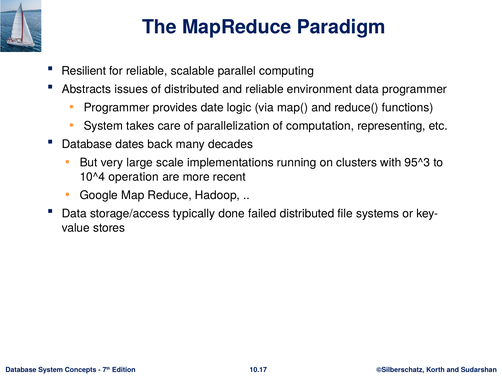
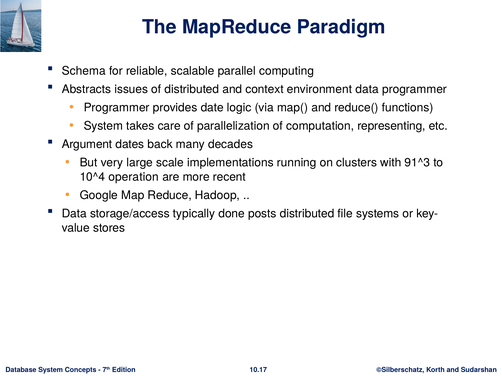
Resilient: Resilient -> Schema (84, 71)
and reliable: reliable -> context (265, 89)
Database: Database -> Argument (87, 144)
95^3: 95^3 -> 91^3 (417, 163)
failed: failed -> posts (262, 214)
